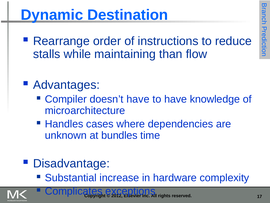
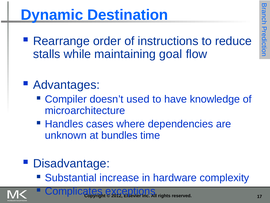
than: than -> goal (171, 54)
doesn’t have: have -> used (138, 99)
